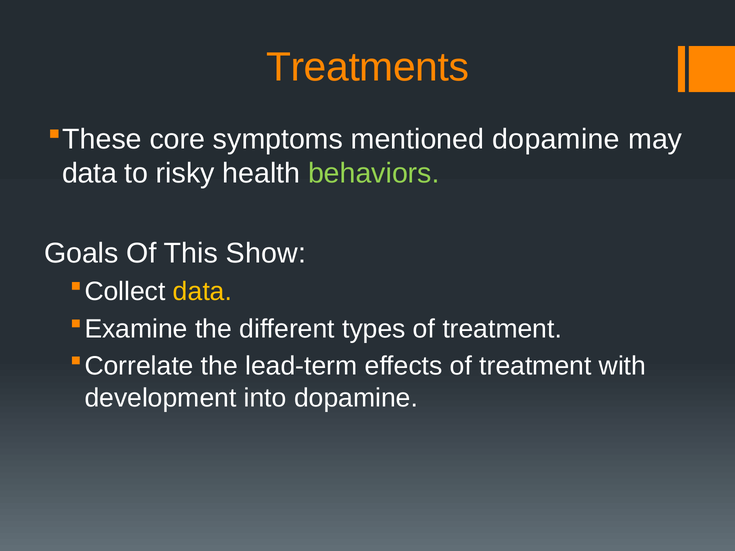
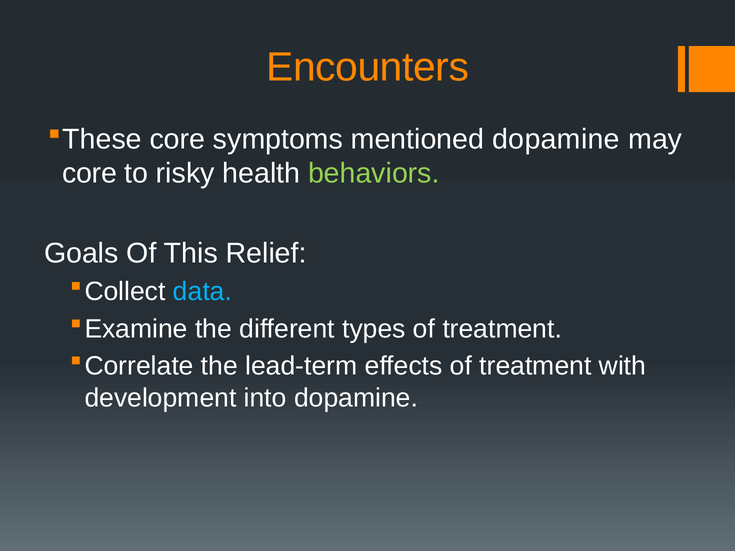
Treatments: Treatments -> Encounters (368, 67)
data: data -> core (90, 174)
Show: Show -> Relief (266, 253)
data colour: yellow -> light blue (202, 292)
